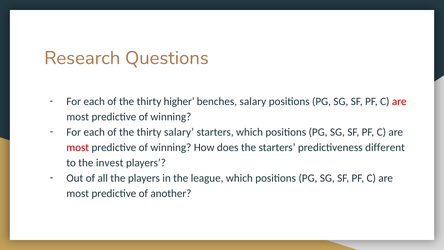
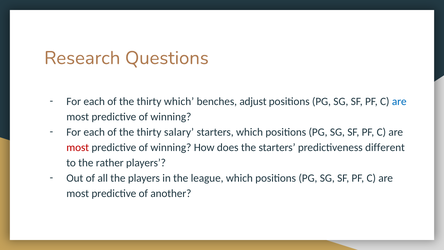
thirty higher: higher -> which (179, 101)
benches salary: salary -> adjust (253, 101)
are colour: red -> blue (399, 101)
invest: invest -> rather (110, 163)
